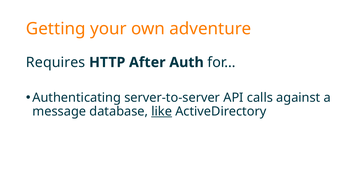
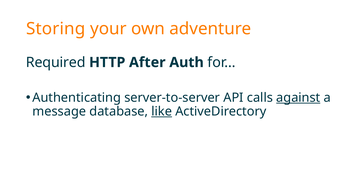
Getting: Getting -> Storing (56, 29)
Requires: Requires -> Required (56, 62)
against underline: none -> present (298, 98)
